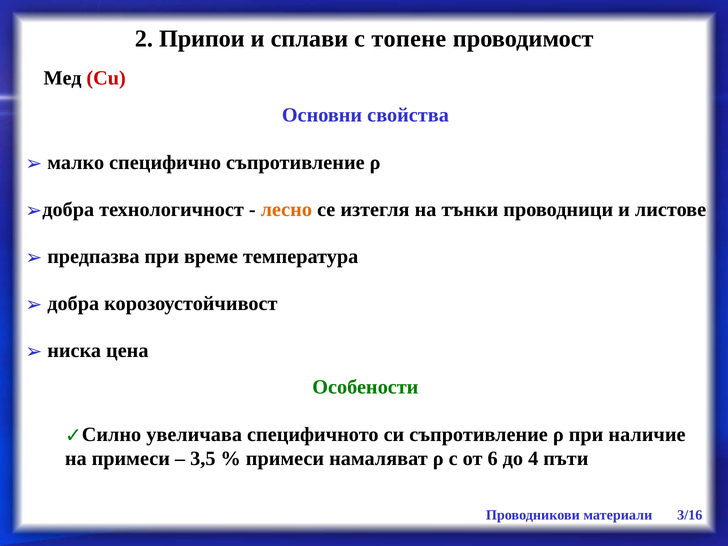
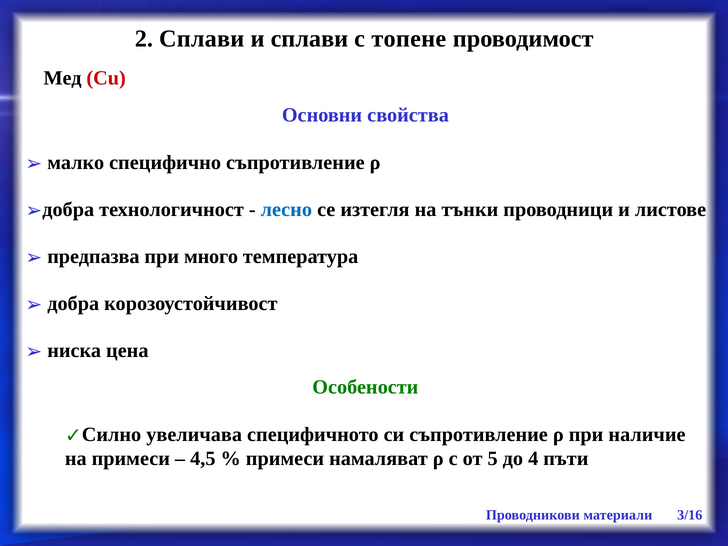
2 Припои: Припои -> Сплави (202, 39)
лесно colour: orange -> blue (286, 210)
време: време -> много (211, 257)
3,5: 3,5 -> 4,5 (203, 459)
6: 6 -> 5 (493, 459)
